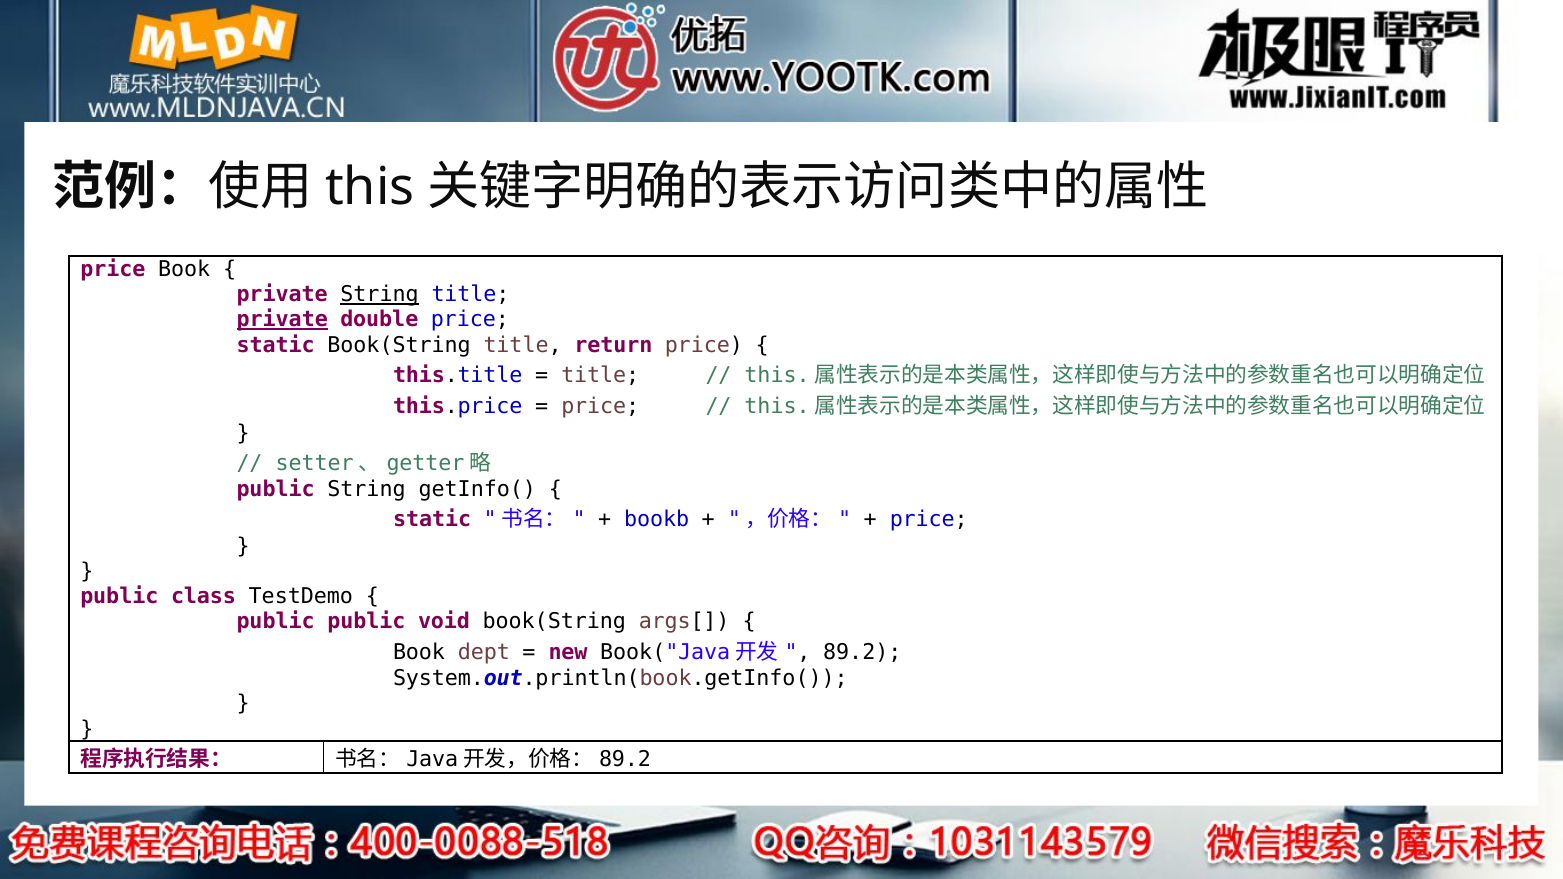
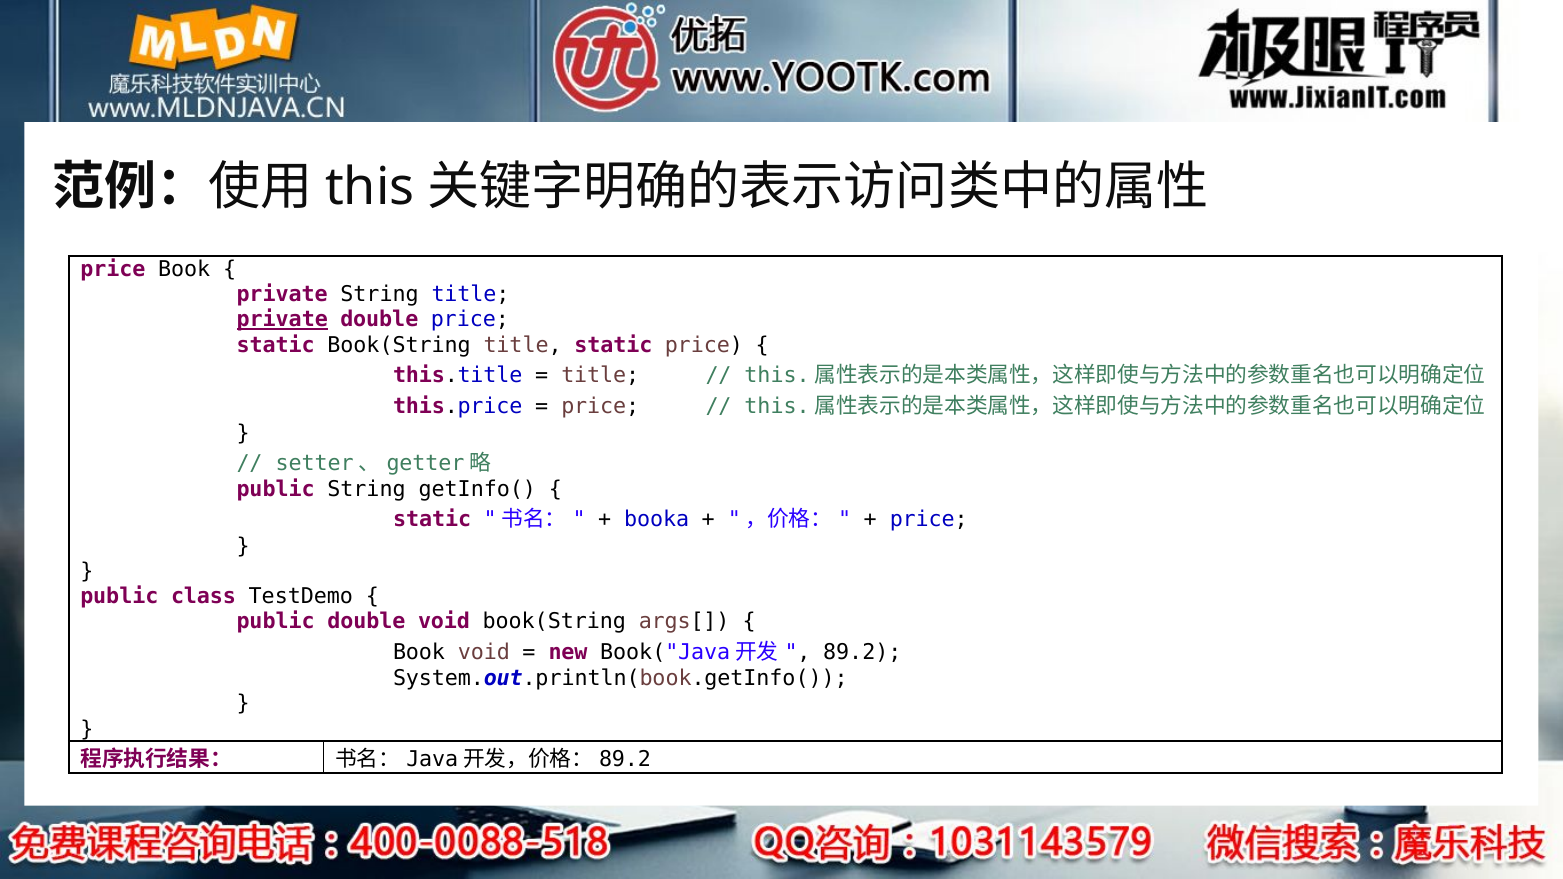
String underline: present -> none (380, 295)
title return: return -> static (613, 345)
bookb: bookb -> booka (657, 520)
public public: public -> double (366, 622)
Book dept: dept -> void (484, 652)
